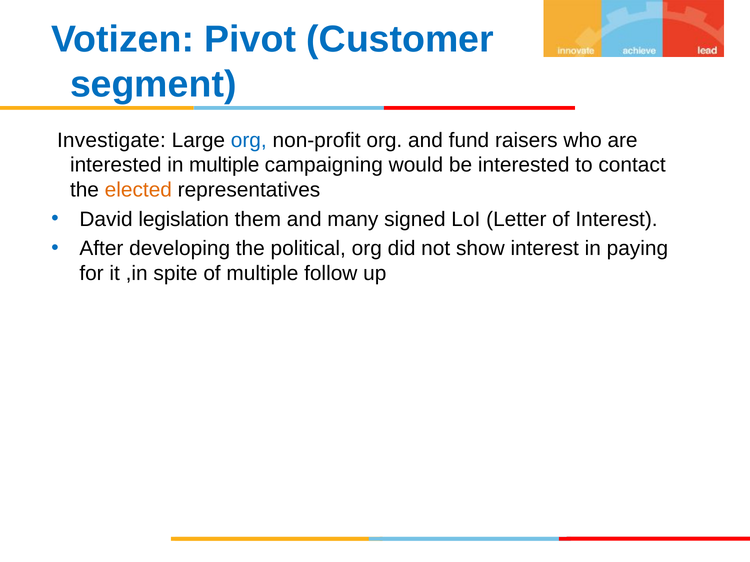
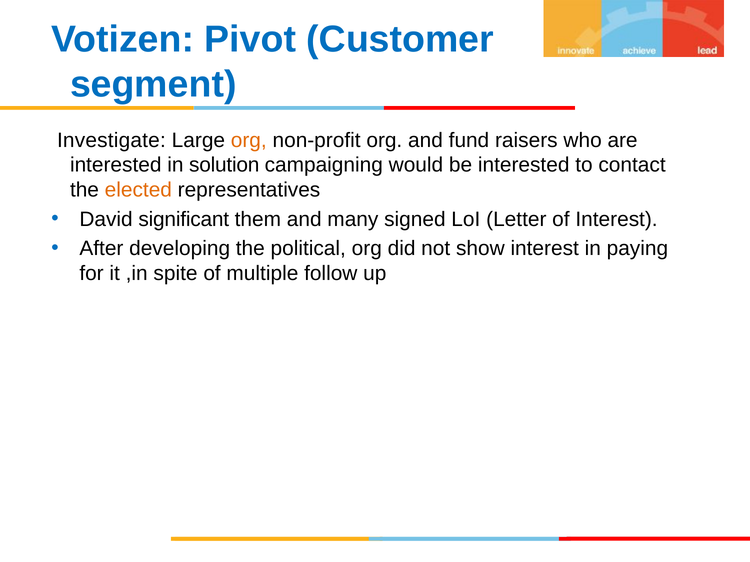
org colour: blue -> orange (249, 140)
in multiple: multiple -> solution (224, 165)
legislation: legislation -> significant (184, 219)
